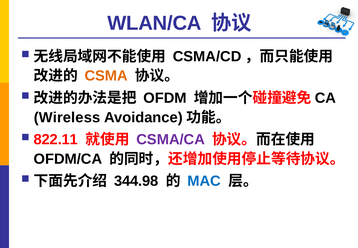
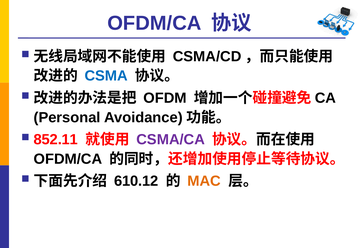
WLAN/CA: WLAN/CA -> OFDM/CA (154, 23)
CSMA colour: orange -> blue (106, 76)
Wireless: Wireless -> Personal (67, 117)
822.11: 822.11 -> 852.11 (56, 140)
344.98: 344.98 -> 610.12 (136, 181)
MAC colour: blue -> orange (204, 181)
